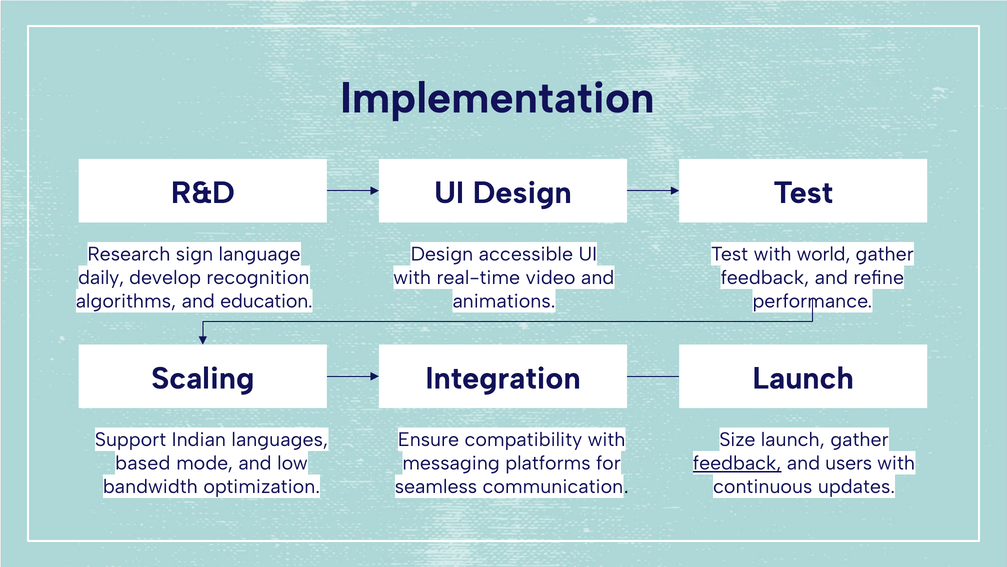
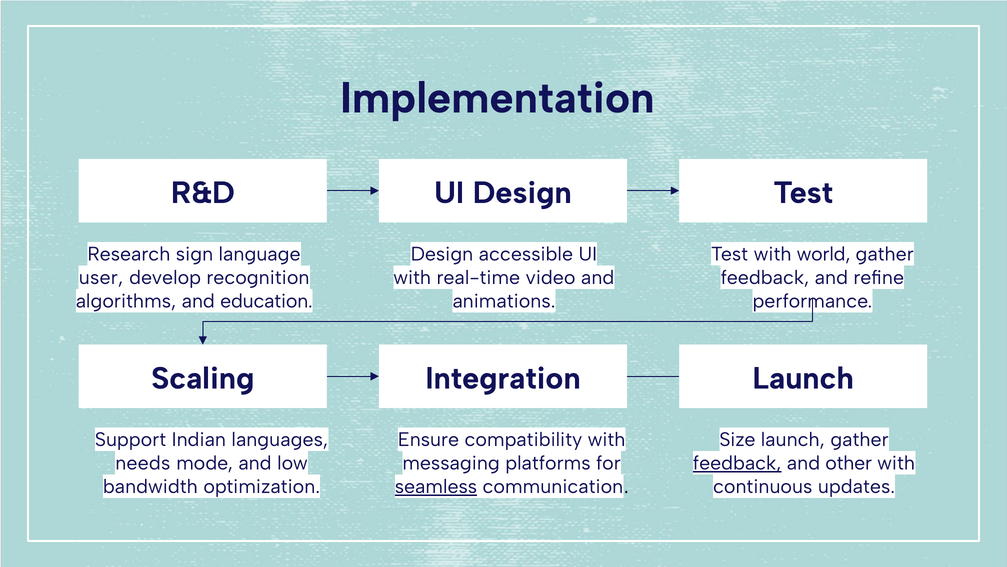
daily: daily -> user (101, 277)
based: based -> needs (143, 463)
users: users -> other (849, 463)
seamless underline: none -> present (436, 486)
